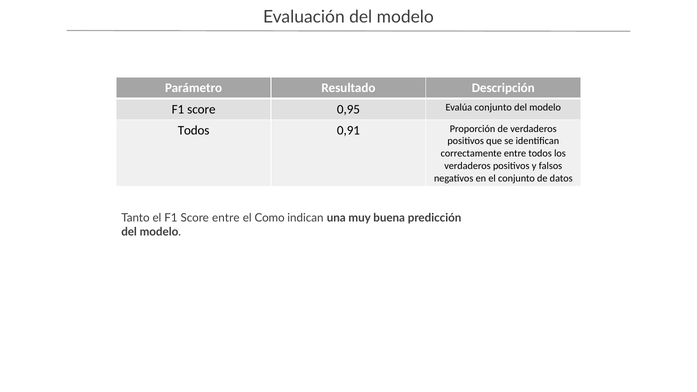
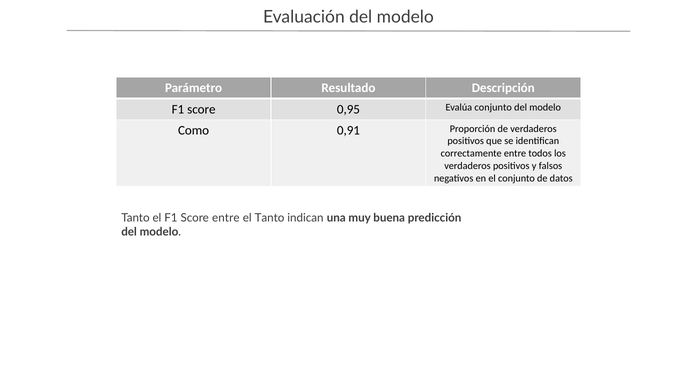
Todos: Todos -> Como (194, 131)
el Como: Como -> Tanto (270, 218)
